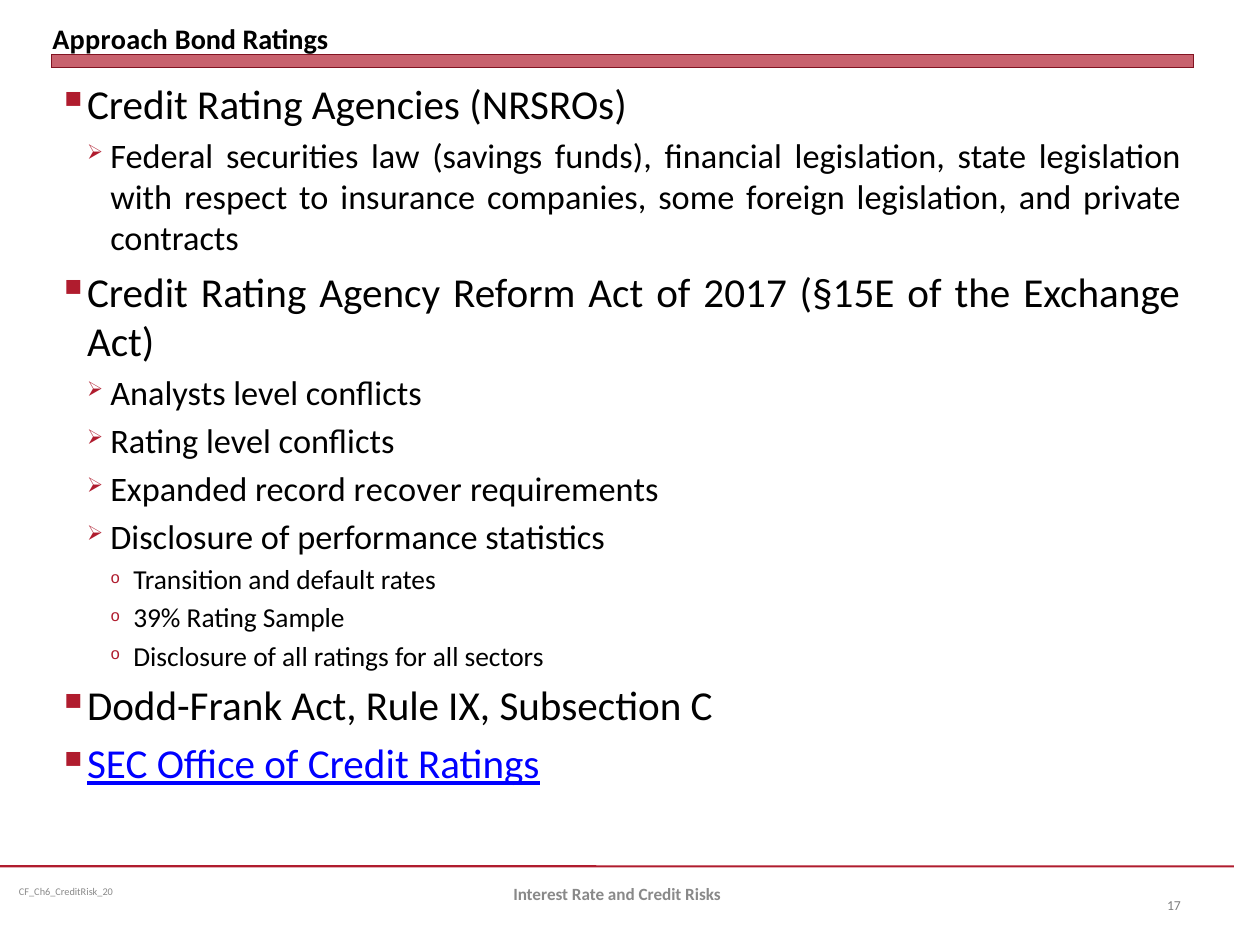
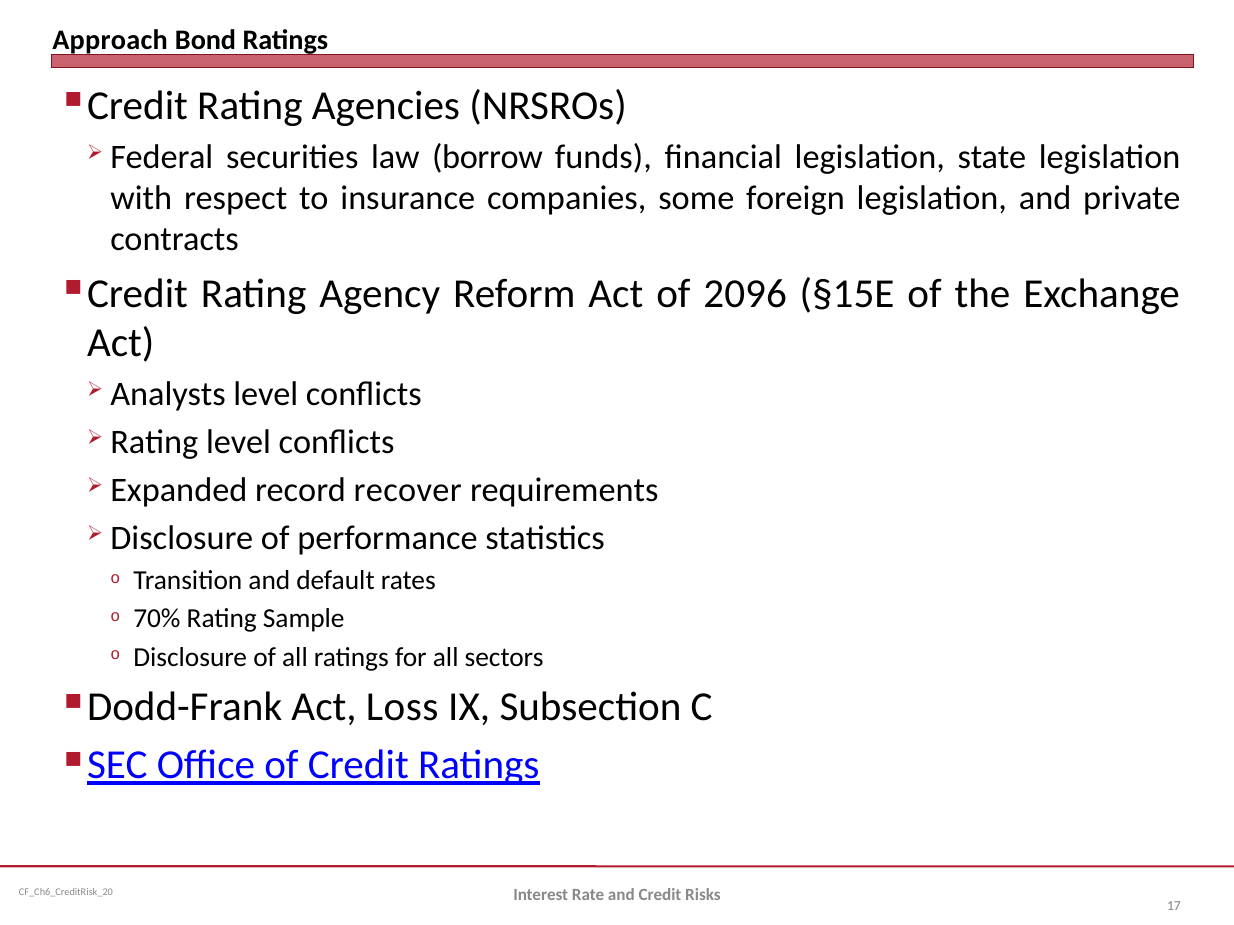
savings: savings -> borrow (487, 157)
2017: 2017 -> 2096 (745, 294)
39%: 39% -> 70% (157, 619)
Rule: Rule -> Loss (402, 708)
